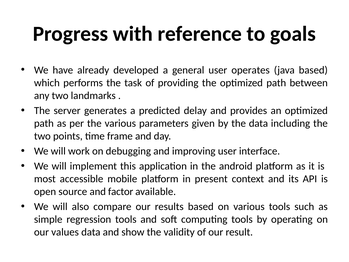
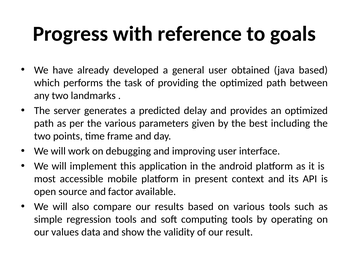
operates: operates -> obtained (251, 70)
the data: data -> best (258, 123)
